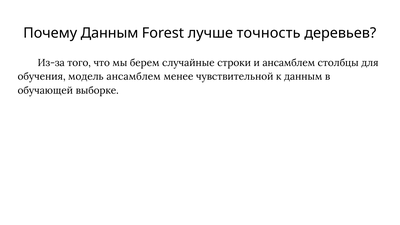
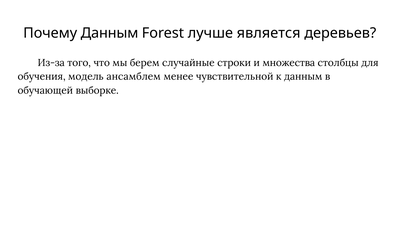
точность: точность -> является (269, 33)
и ансамблем: ансамблем -> множества (289, 63)
